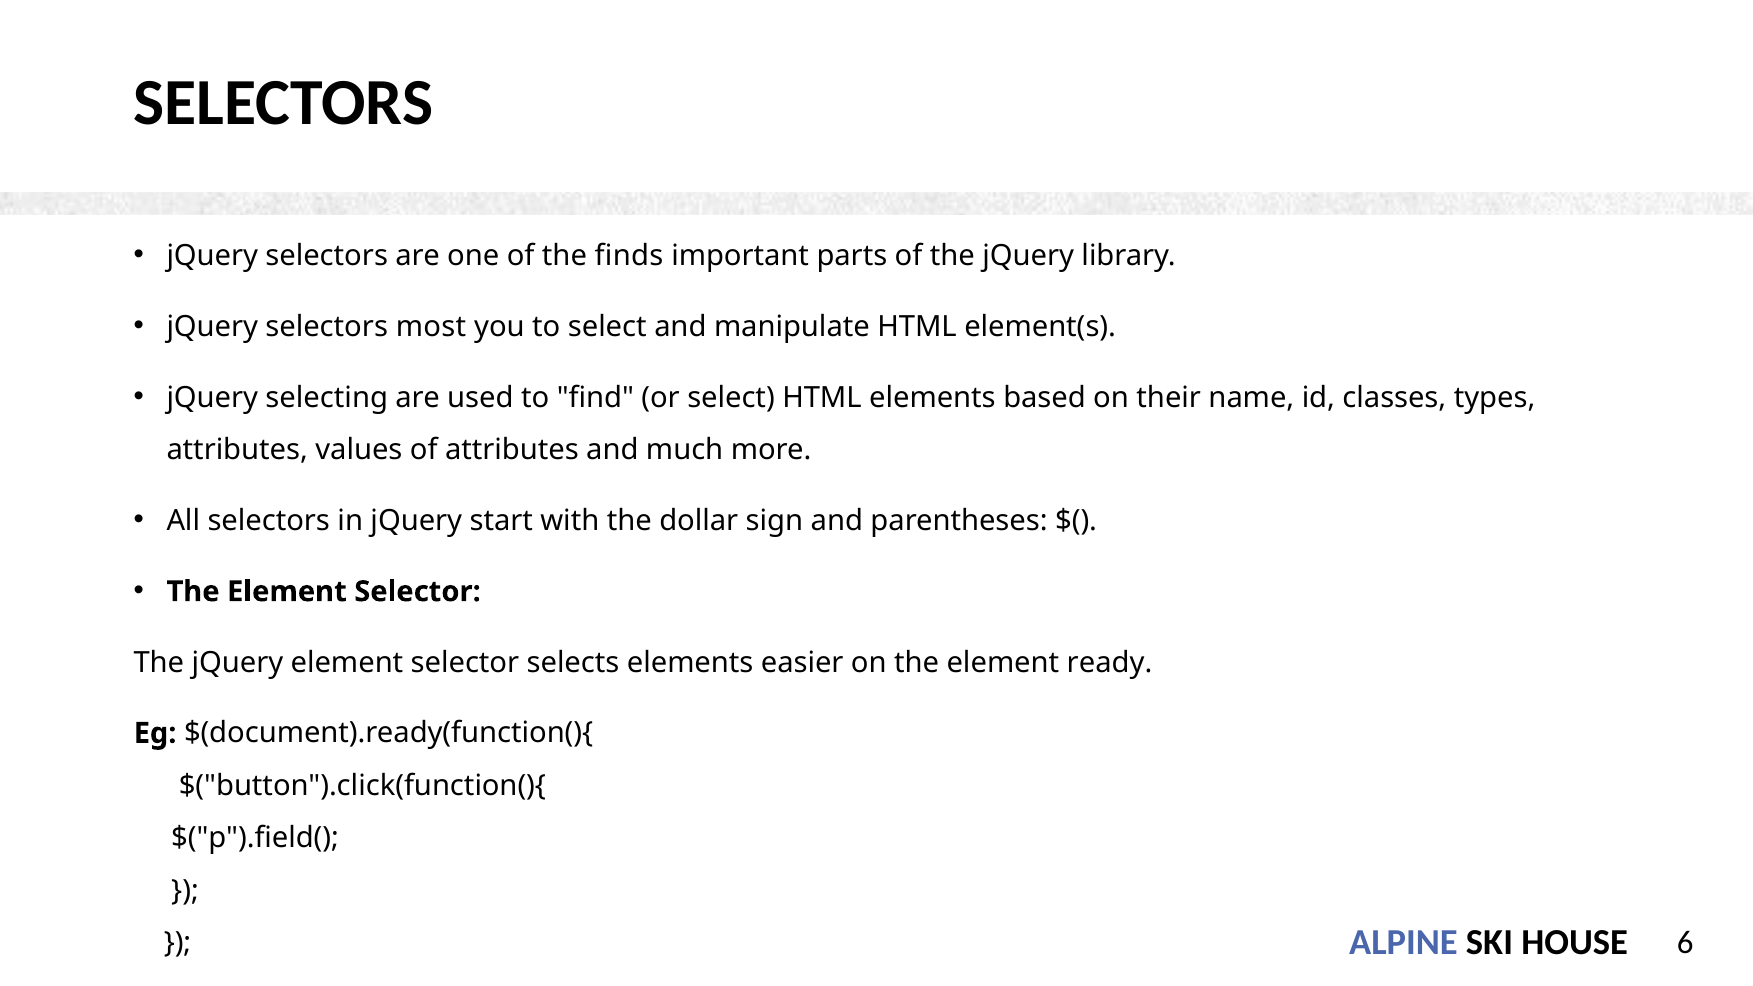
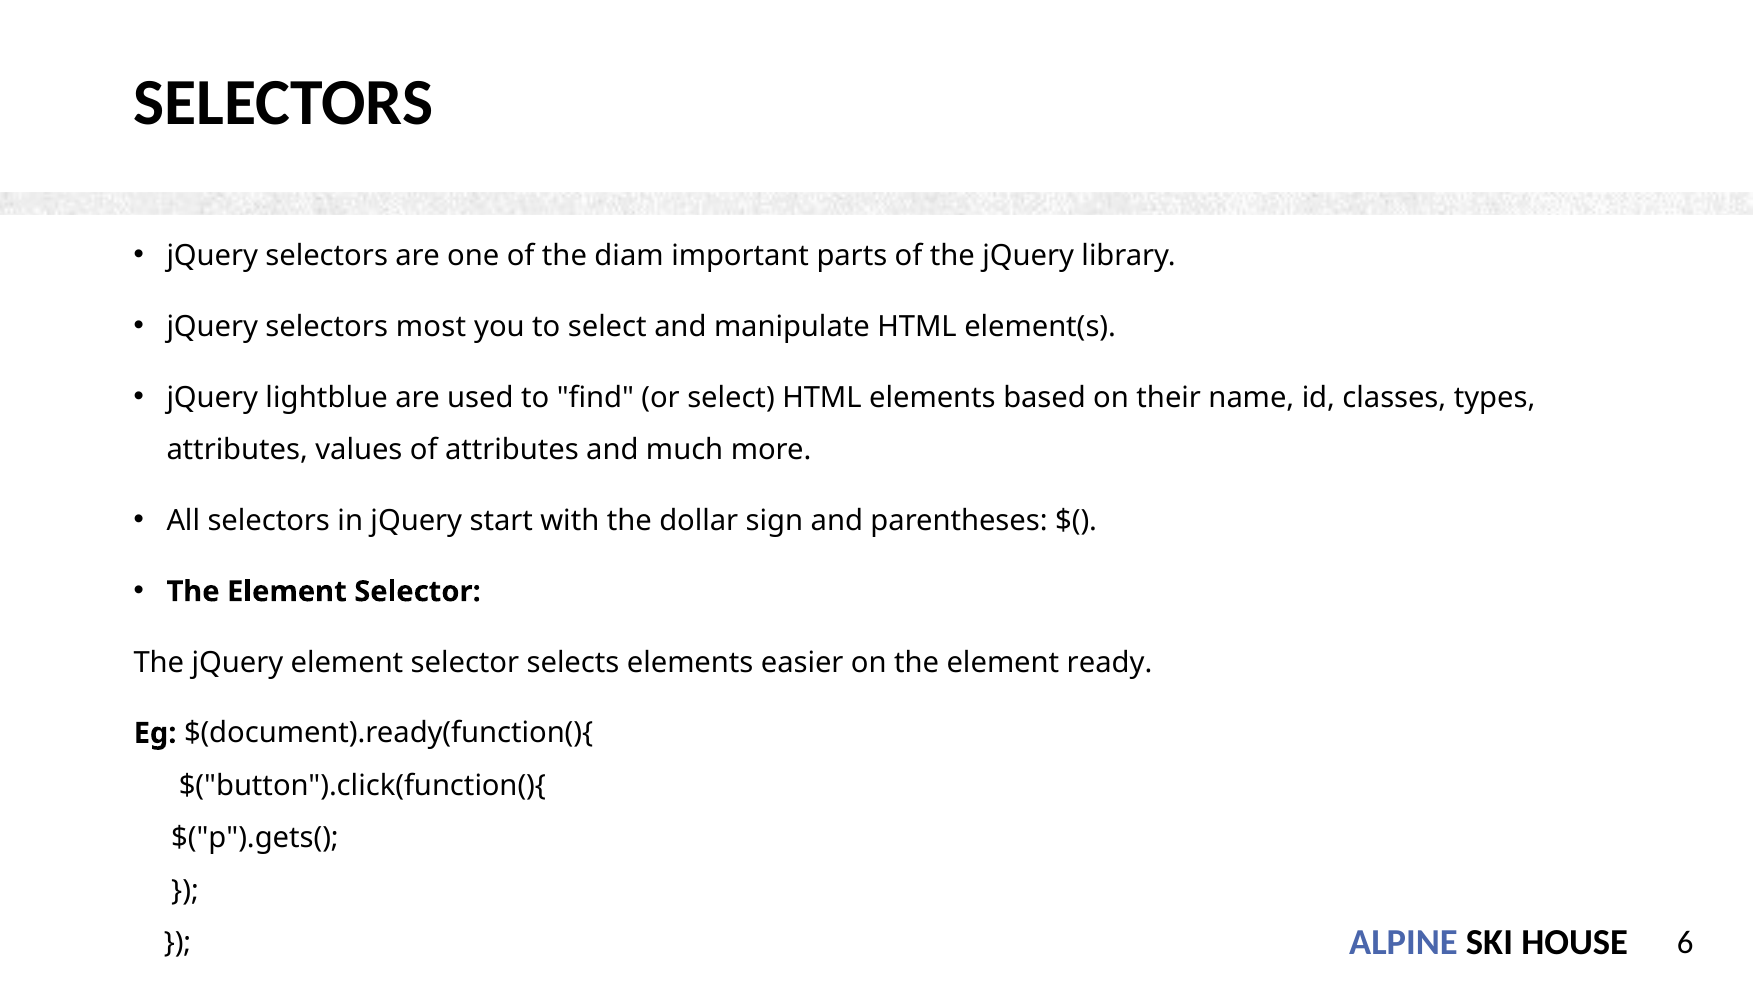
finds: finds -> diam (629, 256)
selecting: selecting -> lightblue (327, 397)
$("p").field(: $("p").field( -> $("p").gets( (255, 838)
